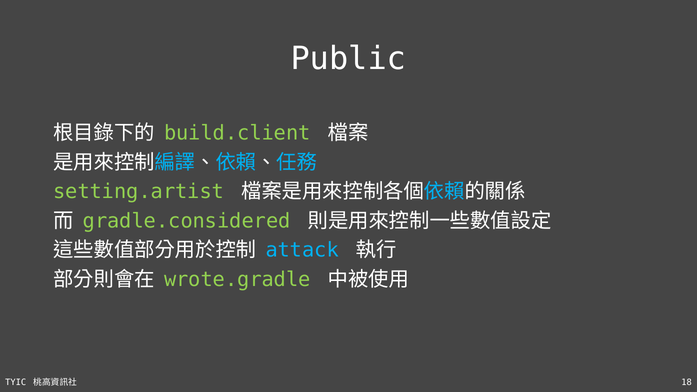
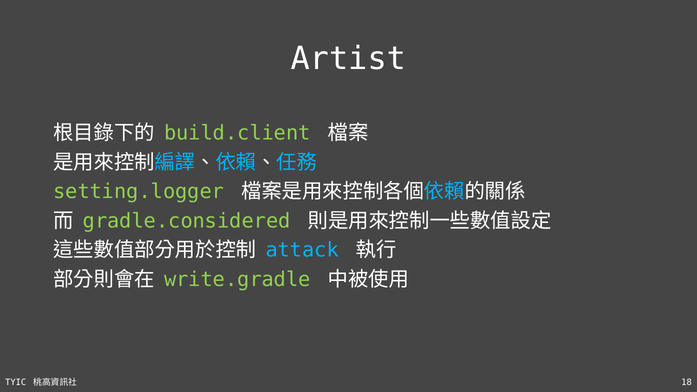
Public: Public -> Artist (348, 59)
setting.artist: setting.artist -> setting.logger (139, 192)
wrote.gradle: wrote.gradle -> write.gradle (237, 279)
